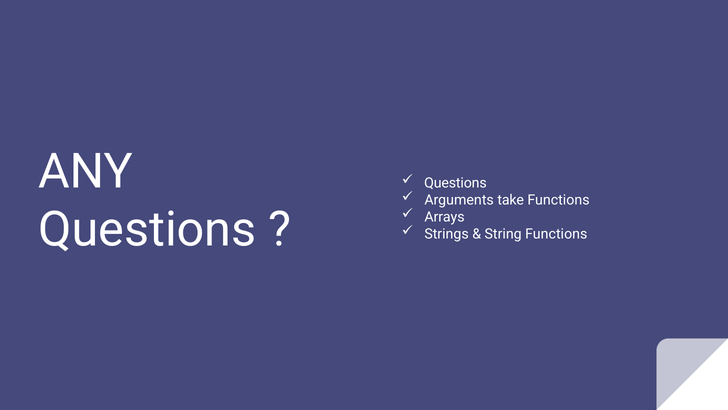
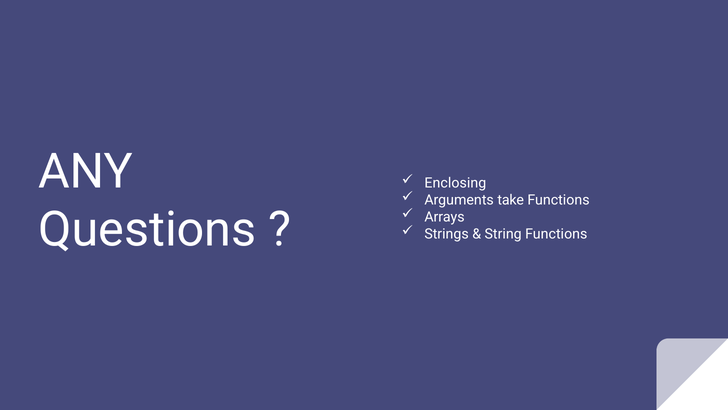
Questions: Questions -> Enclosing (455, 183)
